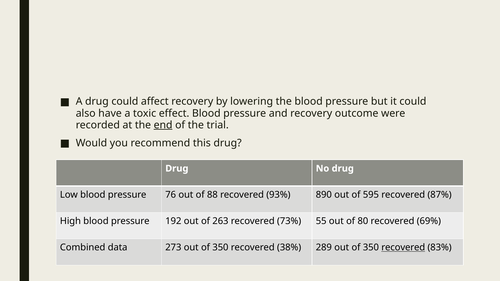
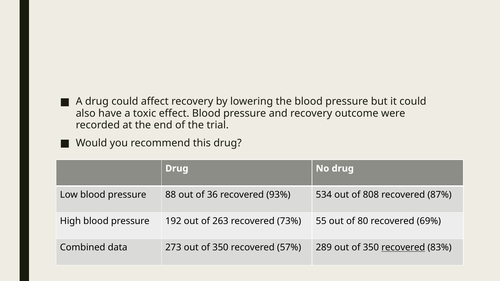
end underline: present -> none (163, 125)
76: 76 -> 88 (171, 195)
88: 88 -> 36 (212, 195)
890: 890 -> 534 (324, 195)
595: 595 -> 808 (371, 195)
38%: 38% -> 57% (289, 248)
